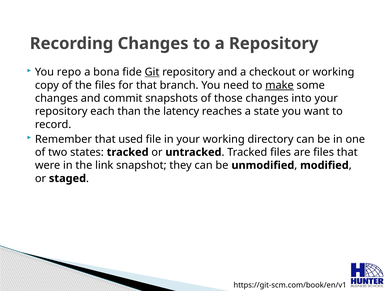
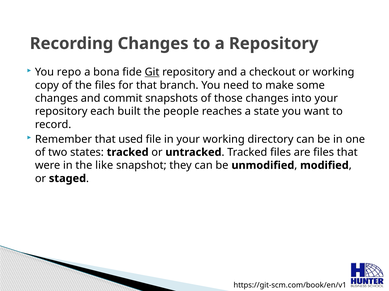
make underline: present -> none (279, 85)
than: than -> built (129, 112)
latency: latency -> people (181, 112)
link: link -> like (104, 166)
